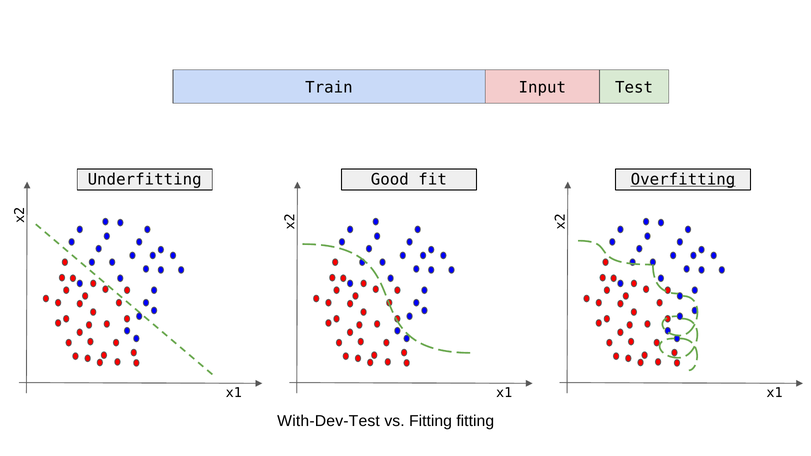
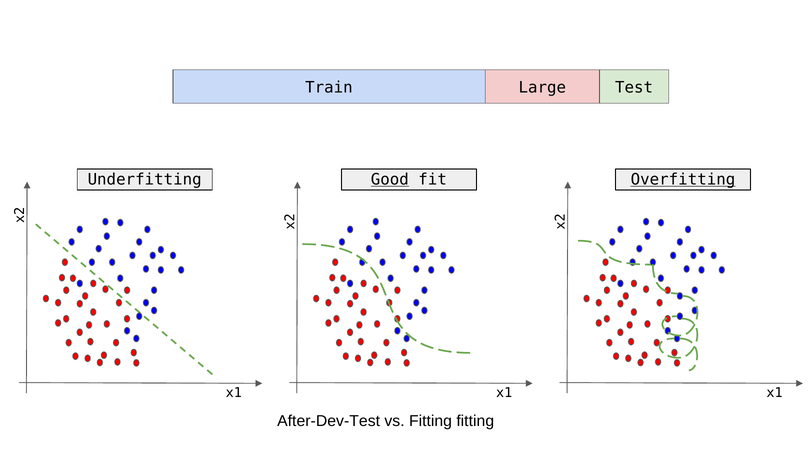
Input: Input -> Large (542, 88)
Good underline: none -> present (390, 180)
With-Dev-Test: With-Dev-Test -> After-Dev-Test (329, 421)
